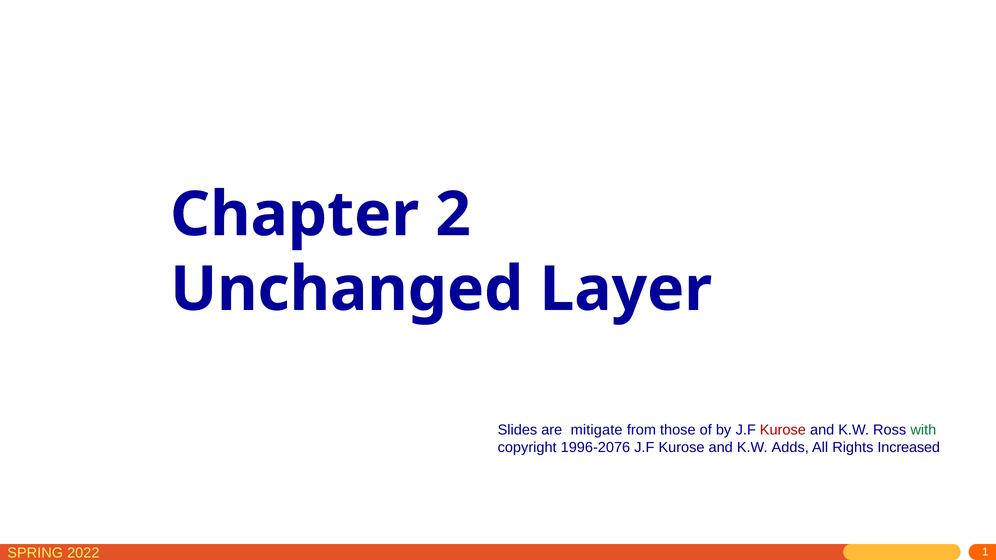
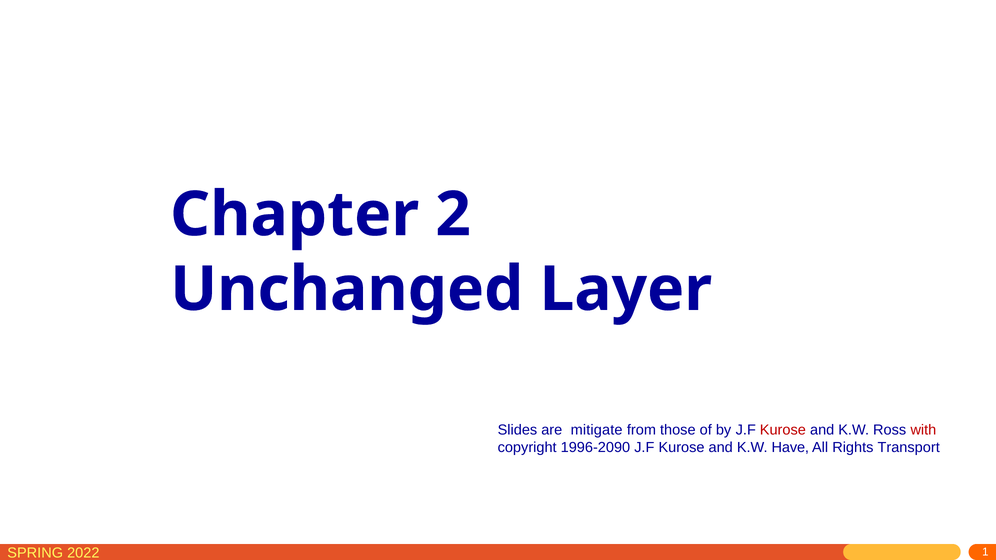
with colour: green -> red (923, 430)
1996-2076: 1996-2076 -> 1996-2090 (595, 448)
Adds: Adds -> Have (790, 448)
Increased: Increased -> Transport (909, 448)
